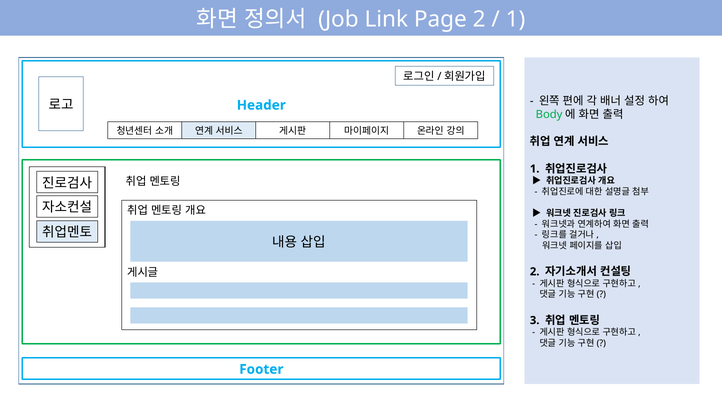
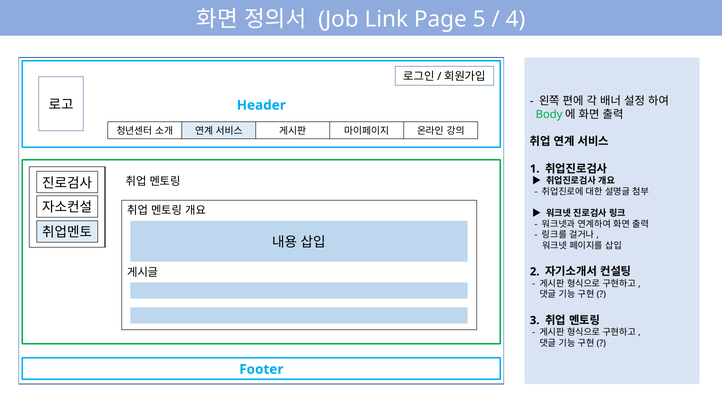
Page 2: 2 -> 5 (479, 19)
1: 1 -> 4 (516, 19)
